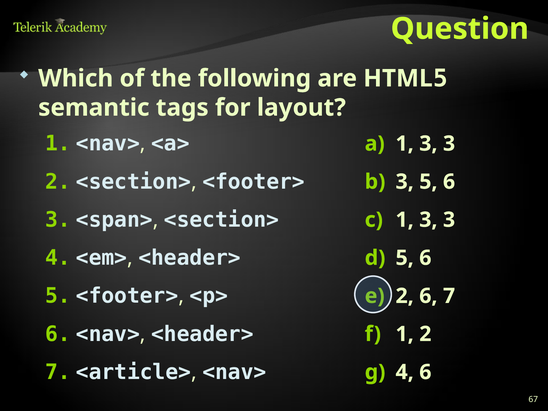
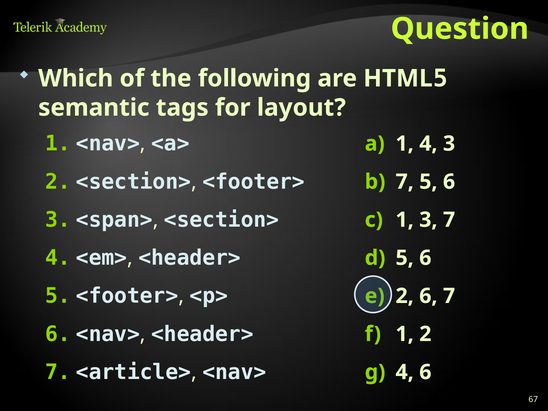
3: 3 -> 4 (428, 144)
3: 3 -> 7 (405, 182)
3: 3 -> 7 (449, 220)
